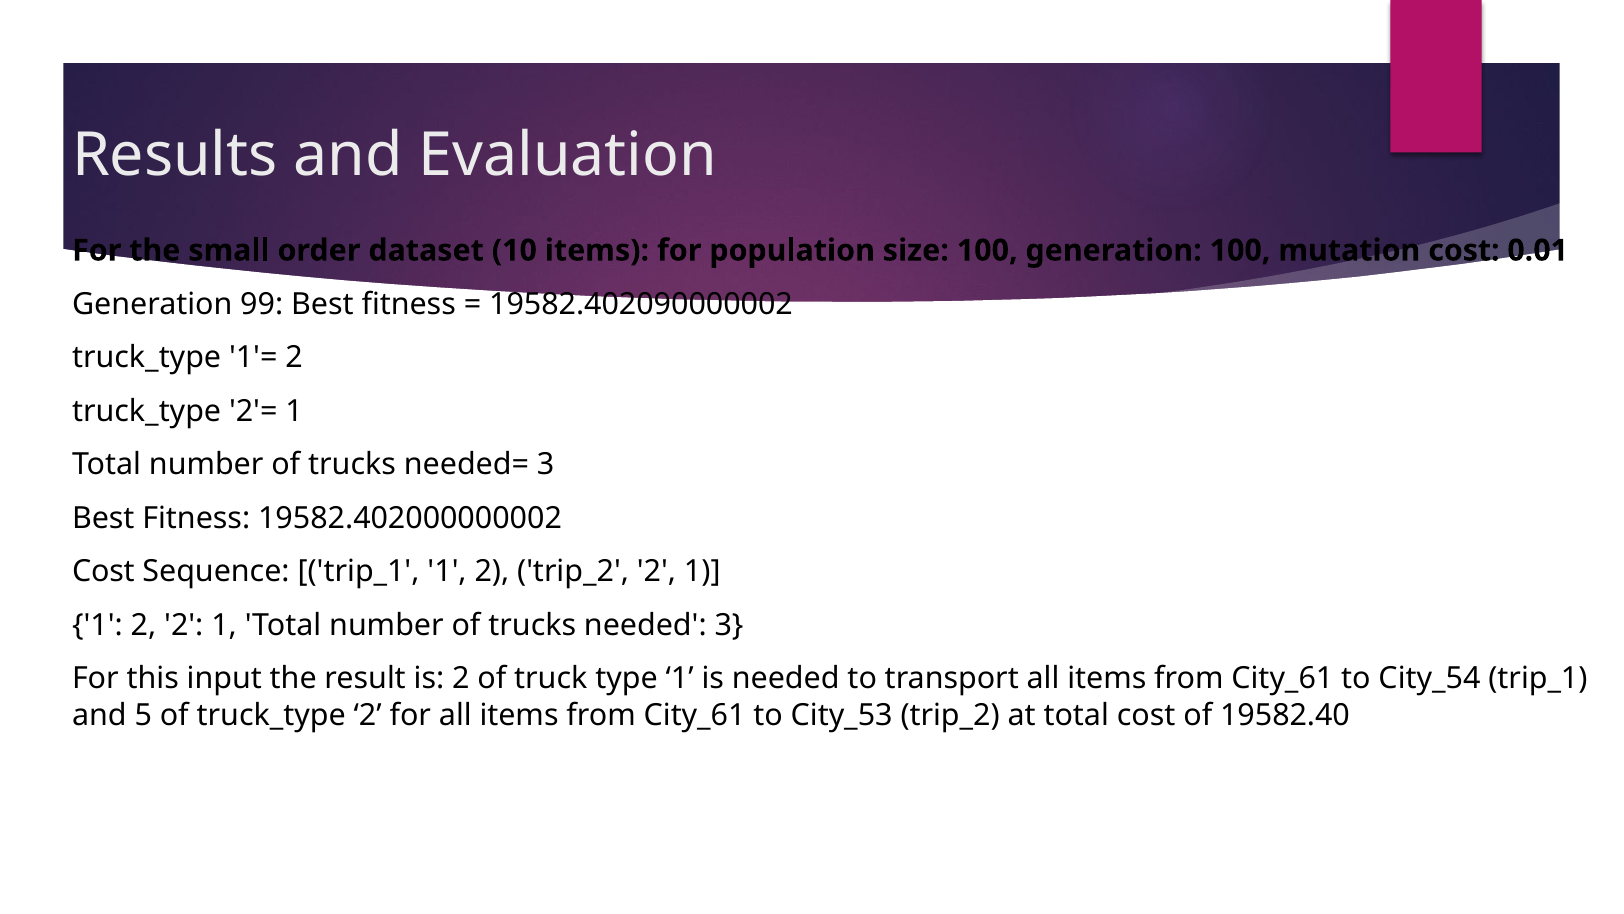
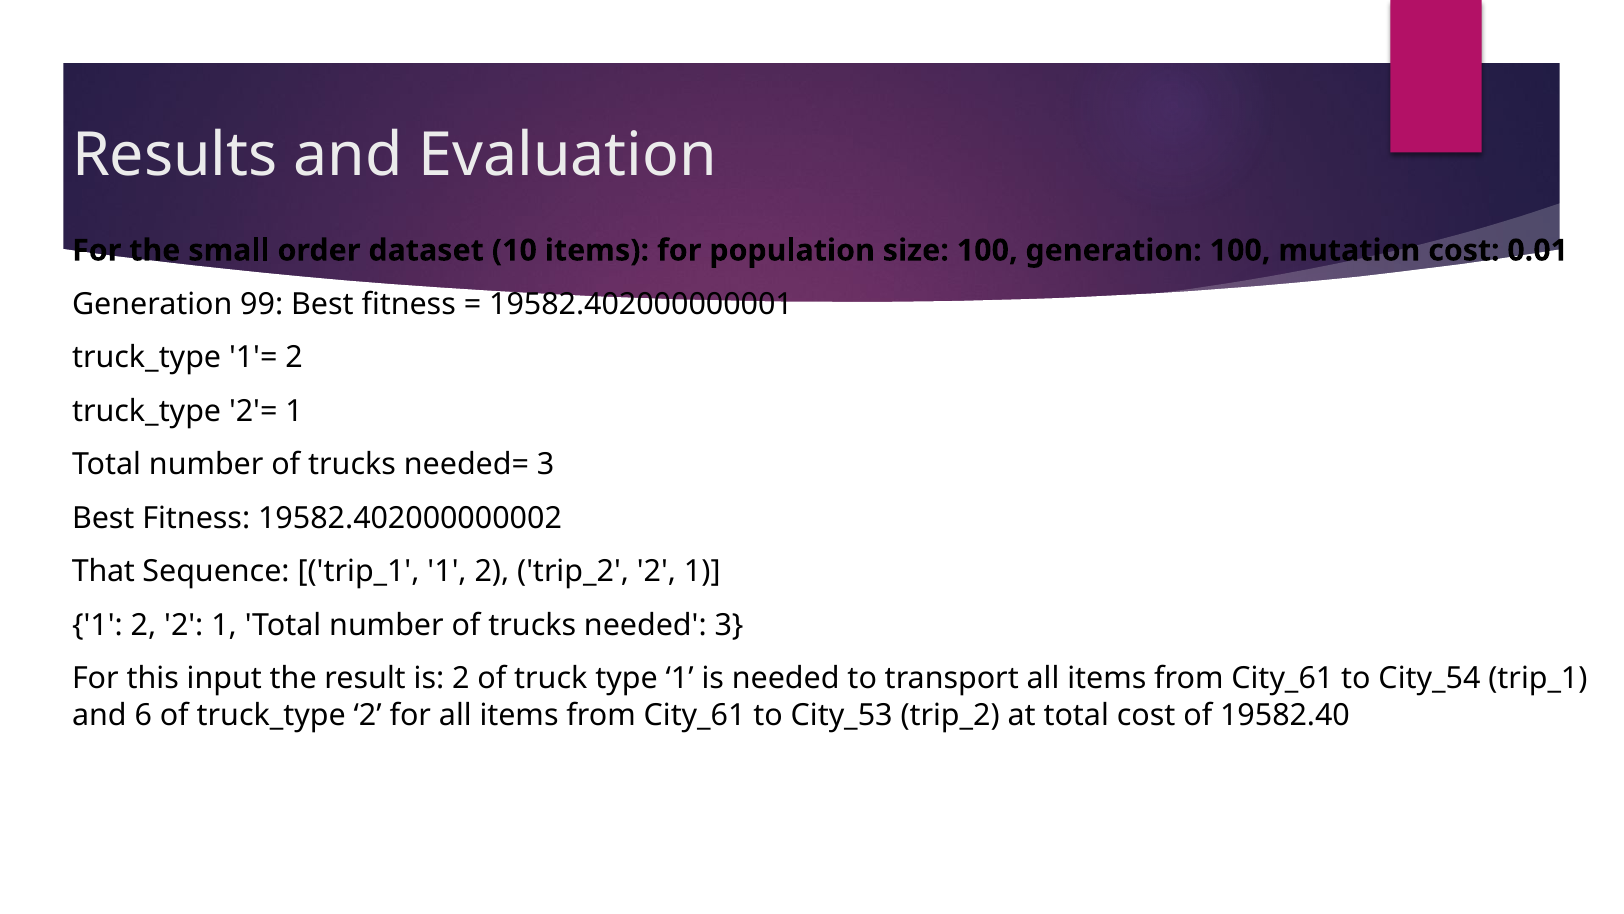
19582.402090000002: 19582.402090000002 -> 19582.402000000001 (641, 304)
Cost: Cost -> That (103, 571)
5: 5 -> 6 (143, 715)
